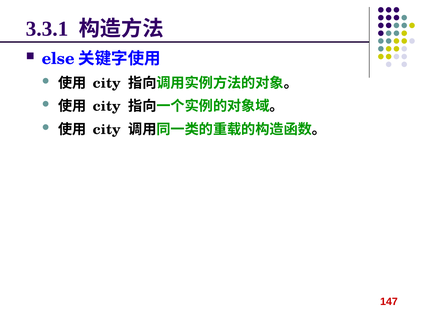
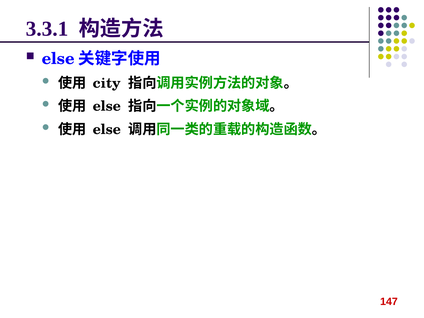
city: city -> else (107, 106)
city: city -> else (107, 129)
